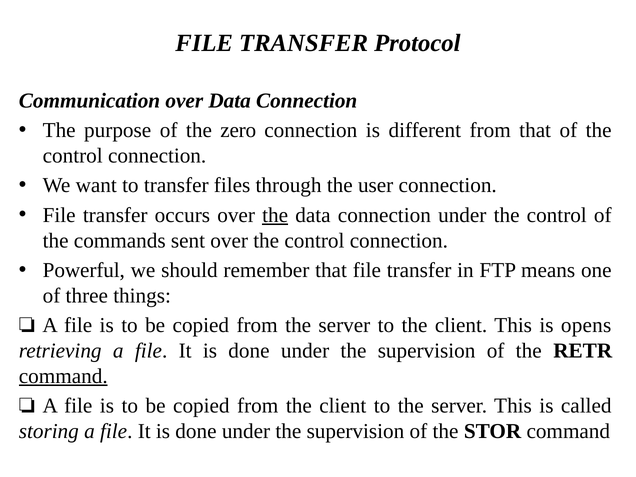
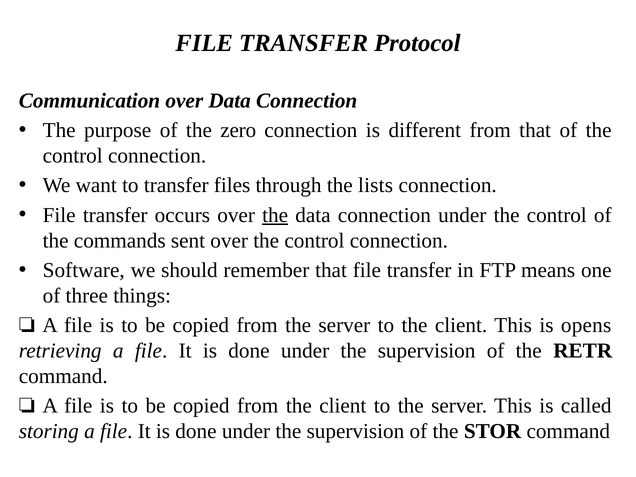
user: user -> lists (376, 185)
Powerful: Powerful -> Software (84, 270)
command underline: present -> none (63, 376)
